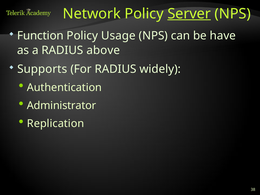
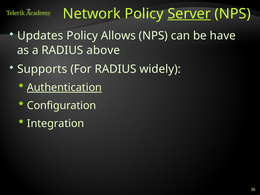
Function: Function -> Updates (40, 36)
Usage: Usage -> Allows (118, 36)
Authentication underline: none -> present (64, 88)
Administrator: Administrator -> Configuration (62, 106)
Replication: Replication -> Integration (56, 123)
